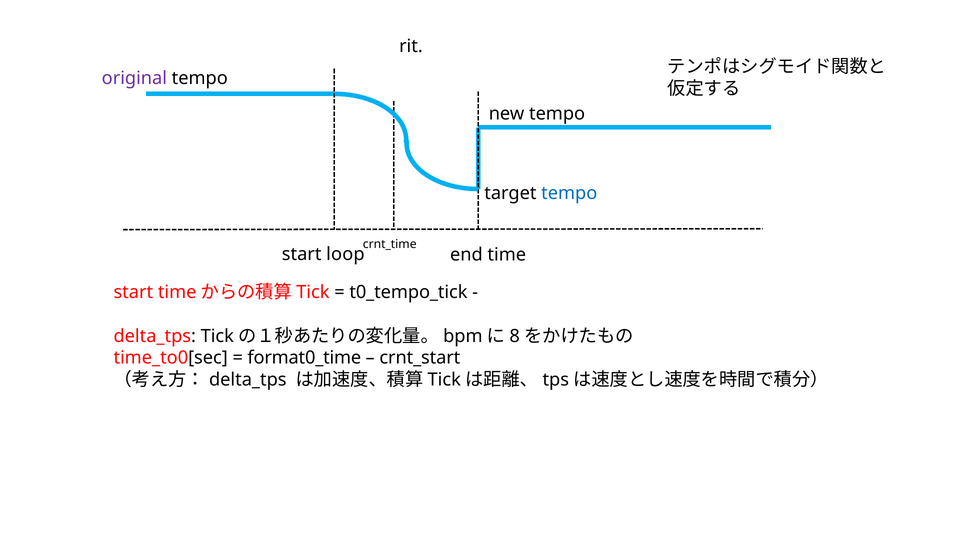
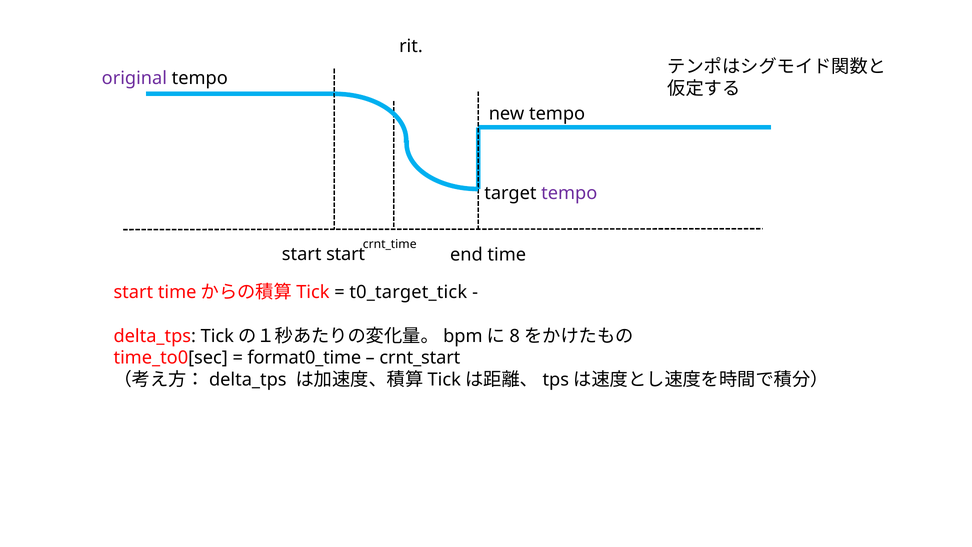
tempo colour: blue -> purple (569, 193)
start loop: loop -> start (346, 254)
t0_tempo_tick: t0_tempo_tick -> t0_target_tick (408, 292)
